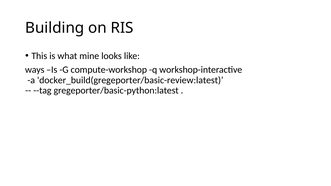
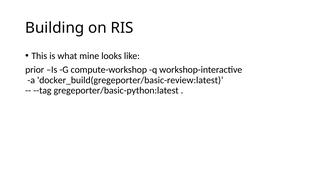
ways: ways -> prior (35, 70)
